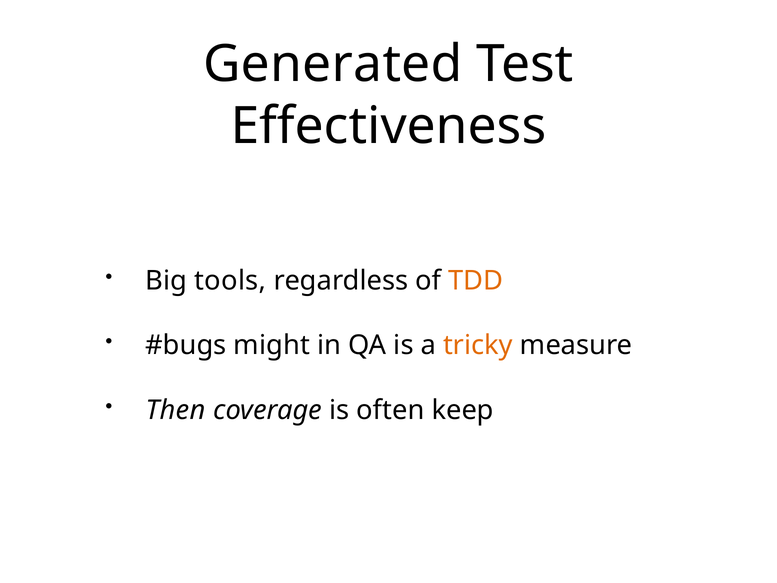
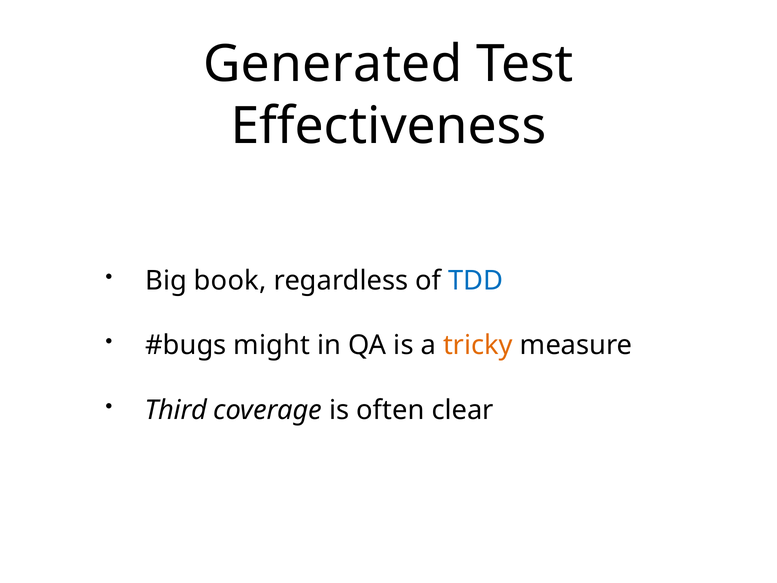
tools: tools -> book (230, 281)
TDD colour: orange -> blue (476, 281)
Then: Then -> Third (176, 410)
keep: keep -> clear (463, 410)
